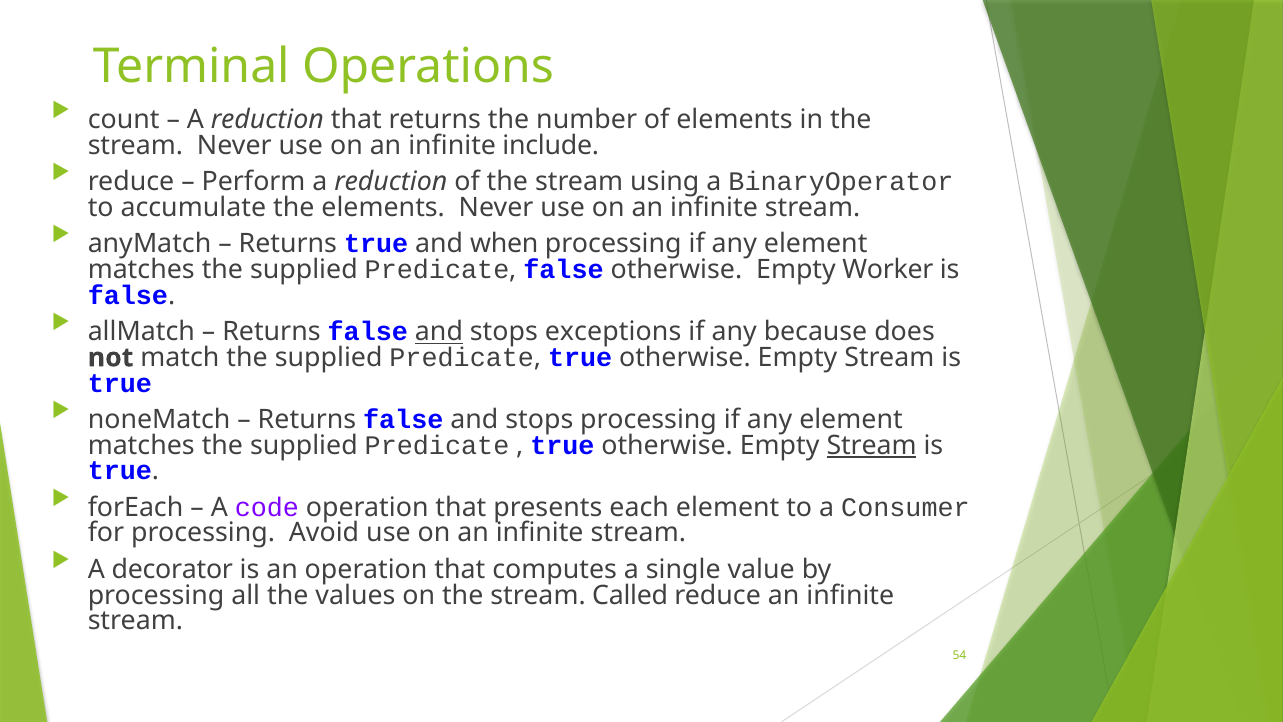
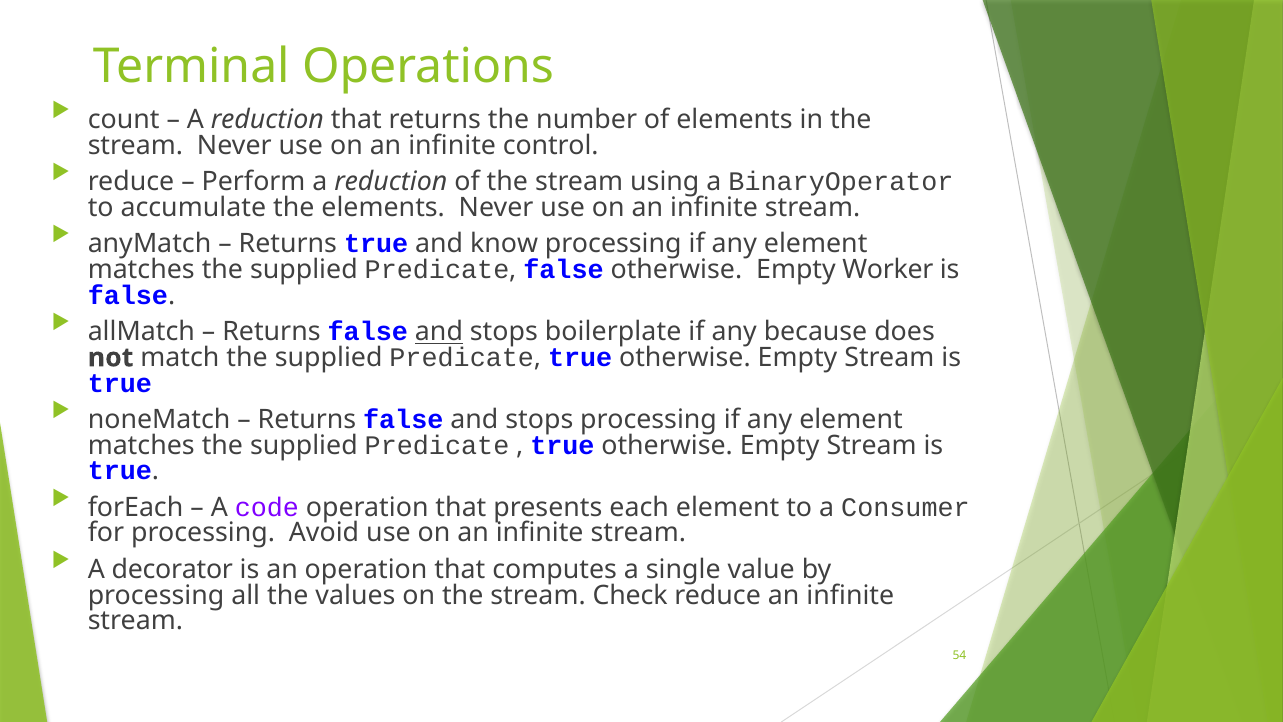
include: include -> control (551, 146)
when: when -> know (504, 244)
exceptions: exceptions -> boilerplate (613, 332)
Stream underline: present -> none (872, 445)
Called: Called -> Check (630, 595)
